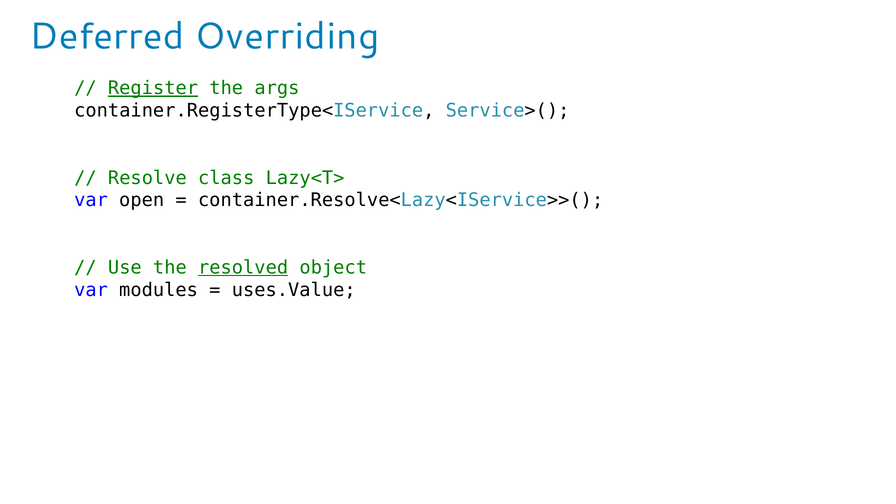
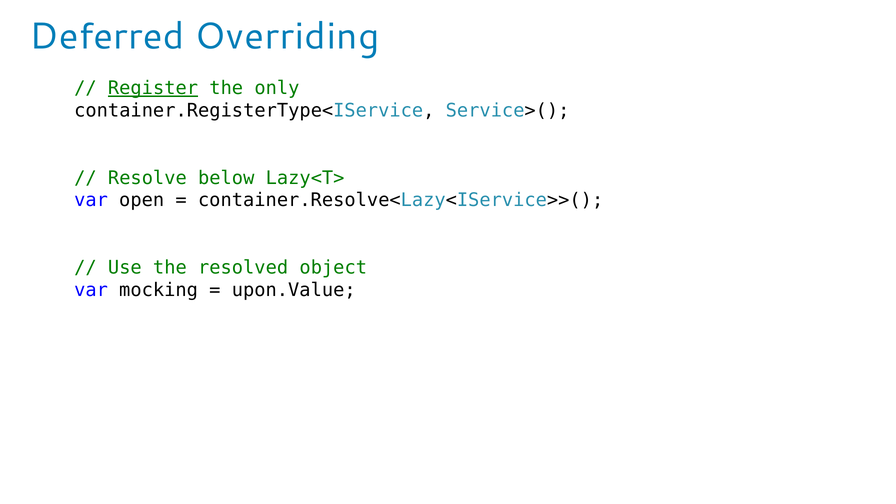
args: args -> only (277, 88)
class: class -> below (226, 178)
resolved underline: present -> none (243, 268)
modules: modules -> mocking (159, 290)
uses.Value: uses.Value -> upon.Value (294, 290)
